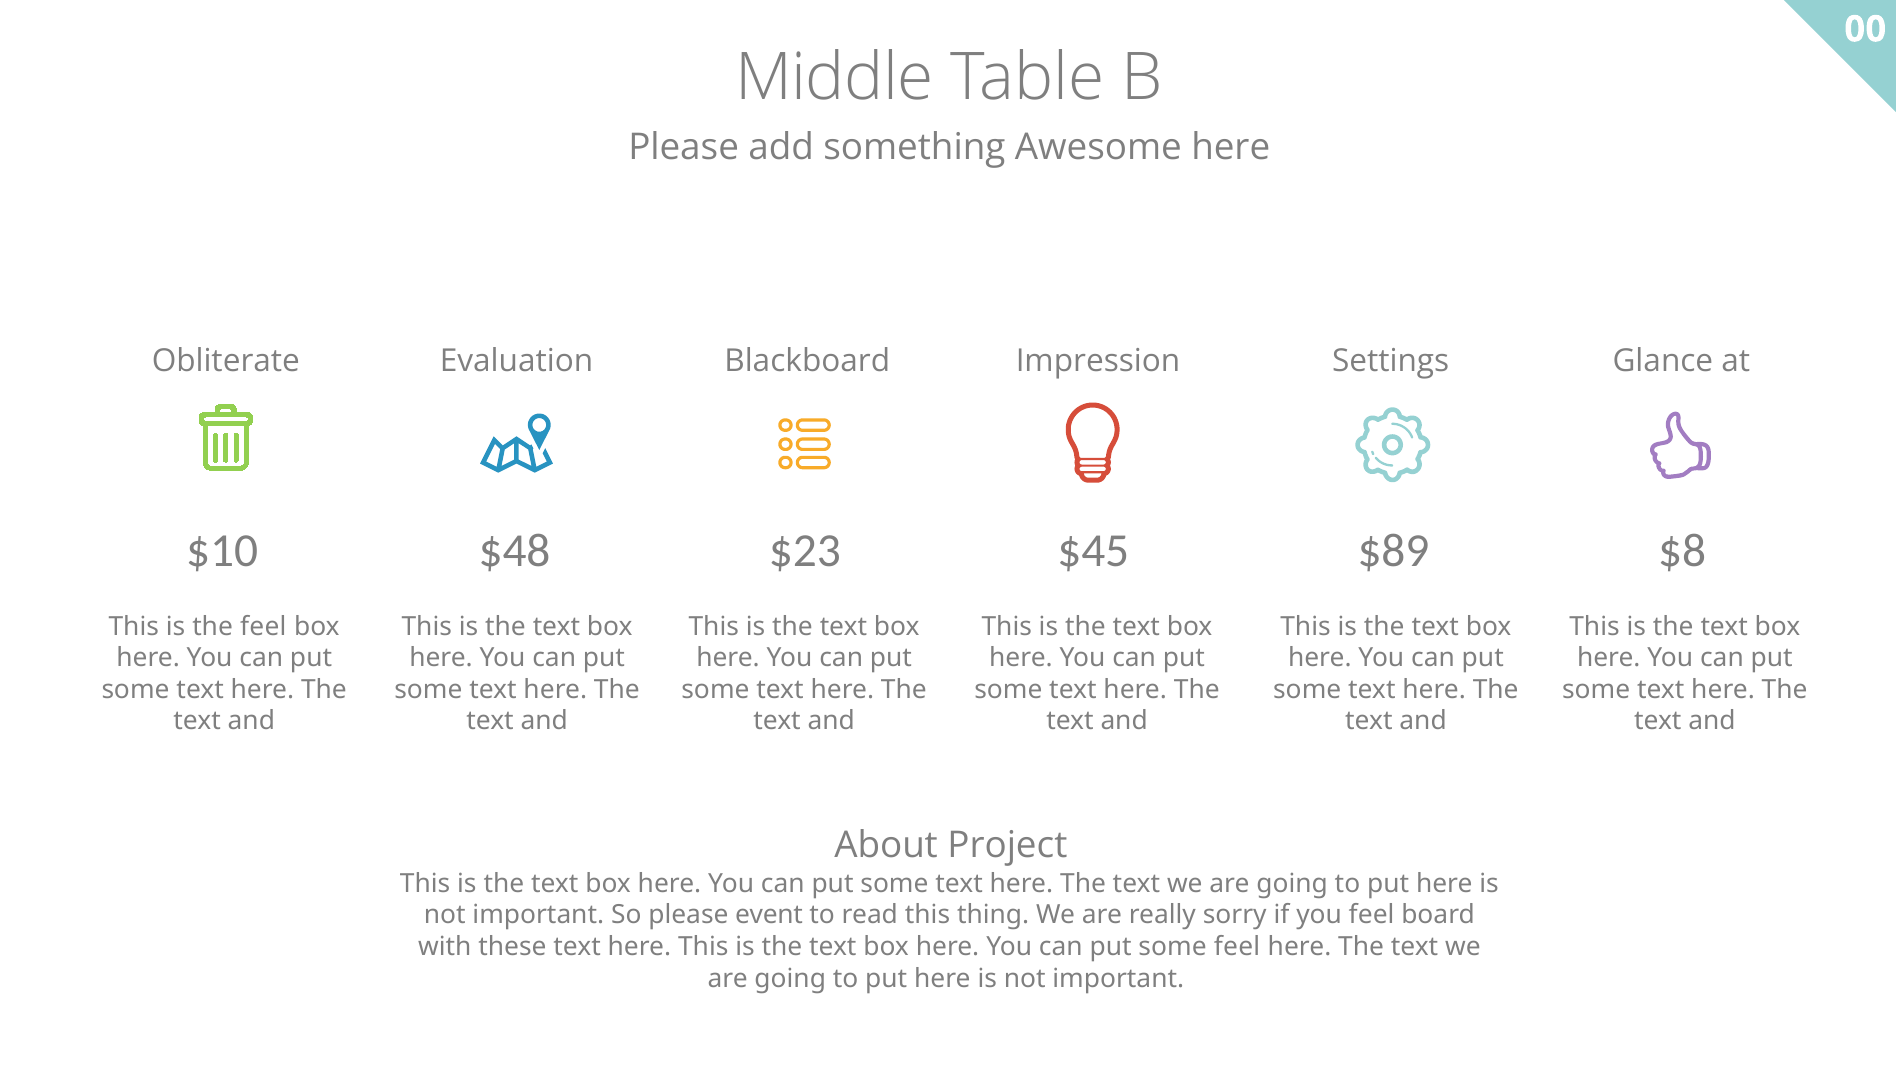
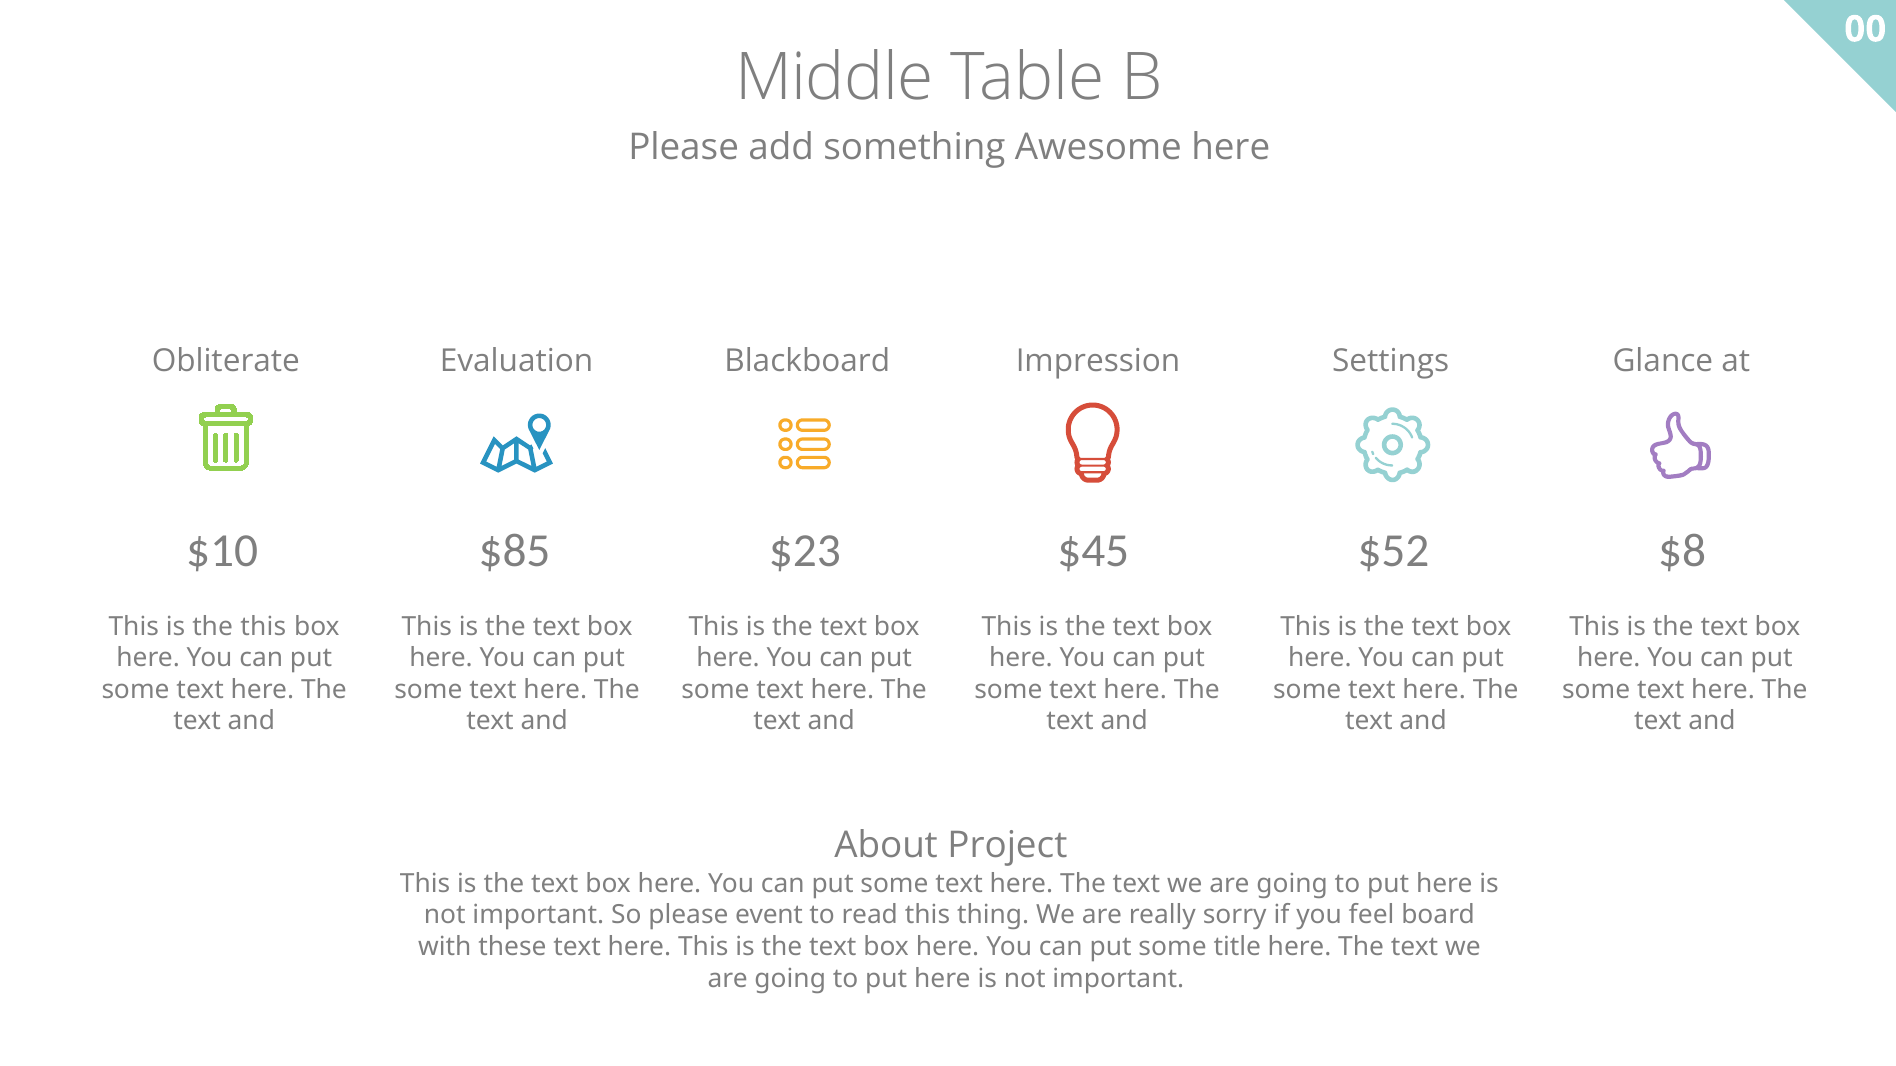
$48: $48 -> $85 (514, 551)
$89: $89 -> $52 (1393, 551)
the feel: feel -> this (263, 627)
some feel: feel -> title (1237, 947)
